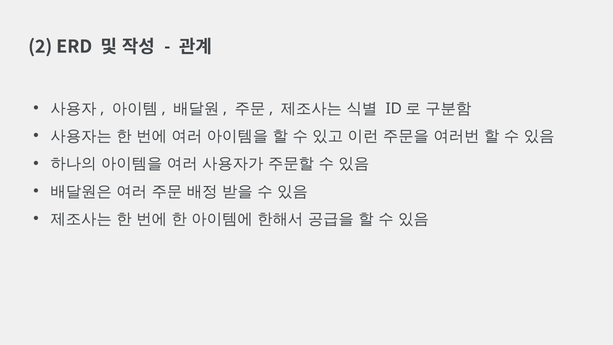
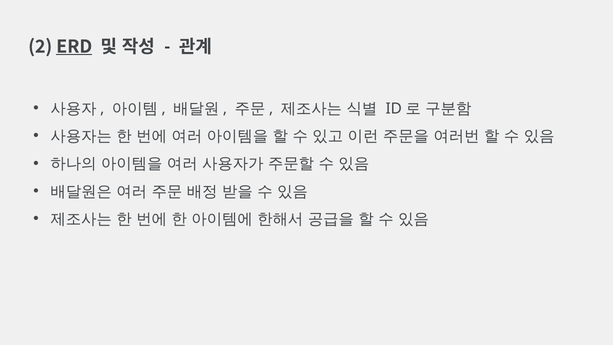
ERD underline: none -> present (74, 47)
